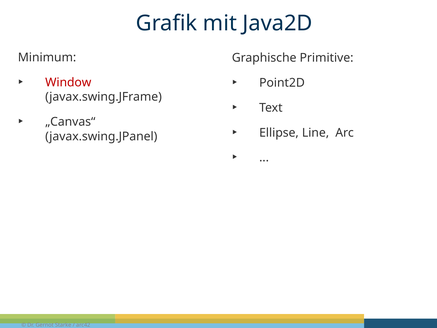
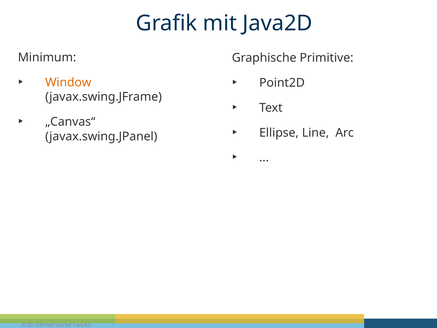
Window colour: red -> orange (68, 82)
